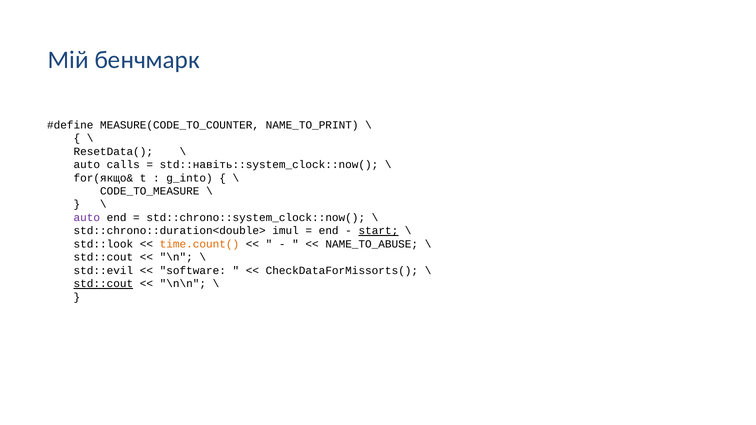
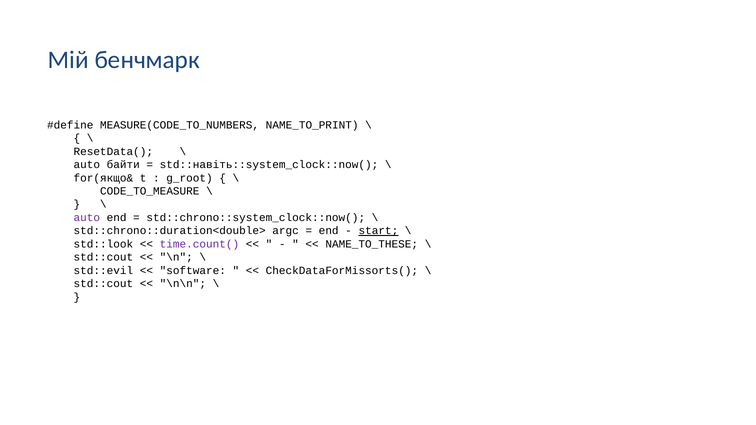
MEASURE(CODE_TO_COUNTER: MEASURE(CODE_TO_COUNTER -> MEASURE(CODE_TO_NUMBERS (180, 125)
calls: calls -> байти (123, 165)
g_into: g_into -> g_root (189, 178)
imul: imul -> argc (286, 231)
time.count( colour: orange -> purple (199, 244)
NAME_TO_ABUSE: NAME_TO_ABUSE -> NAME_TO_THESE (372, 244)
std::cout underline: present -> none (103, 284)
